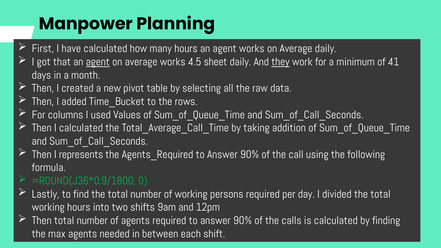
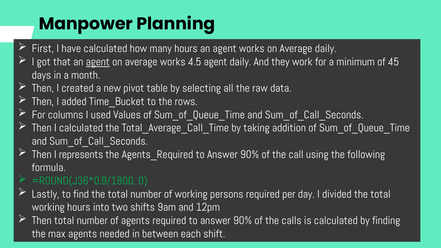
4.5 sheet: sheet -> agent (216, 62)
they underline: present -> none (280, 62)
41: 41 -> 45 (394, 62)
